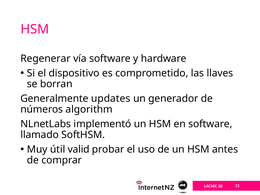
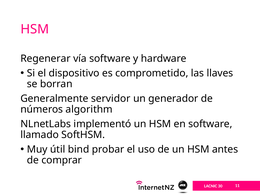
updates: updates -> servidor (111, 99)
valid: valid -> bind (79, 149)
